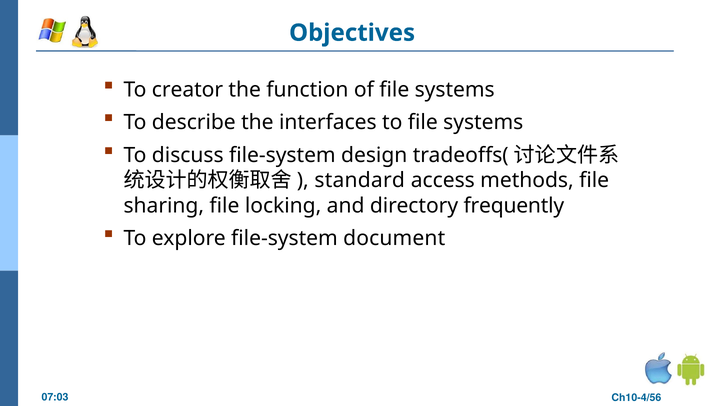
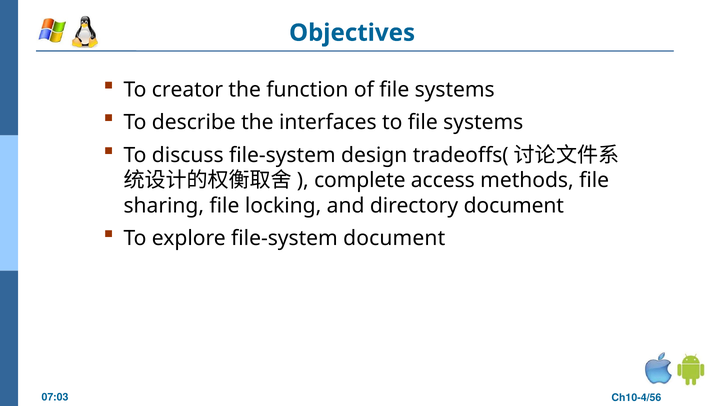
standard: standard -> complete (360, 180)
directory frequently: frequently -> document (514, 206)
